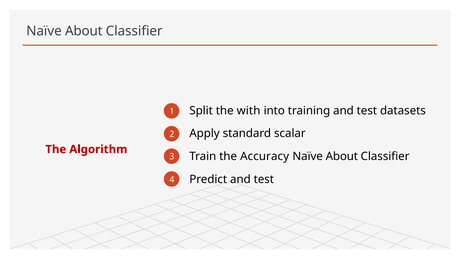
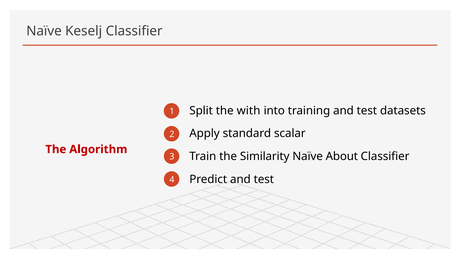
About: About -> Keselj (84, 31)
Accuracy: Accuracy -> Similarity (265, 156)
